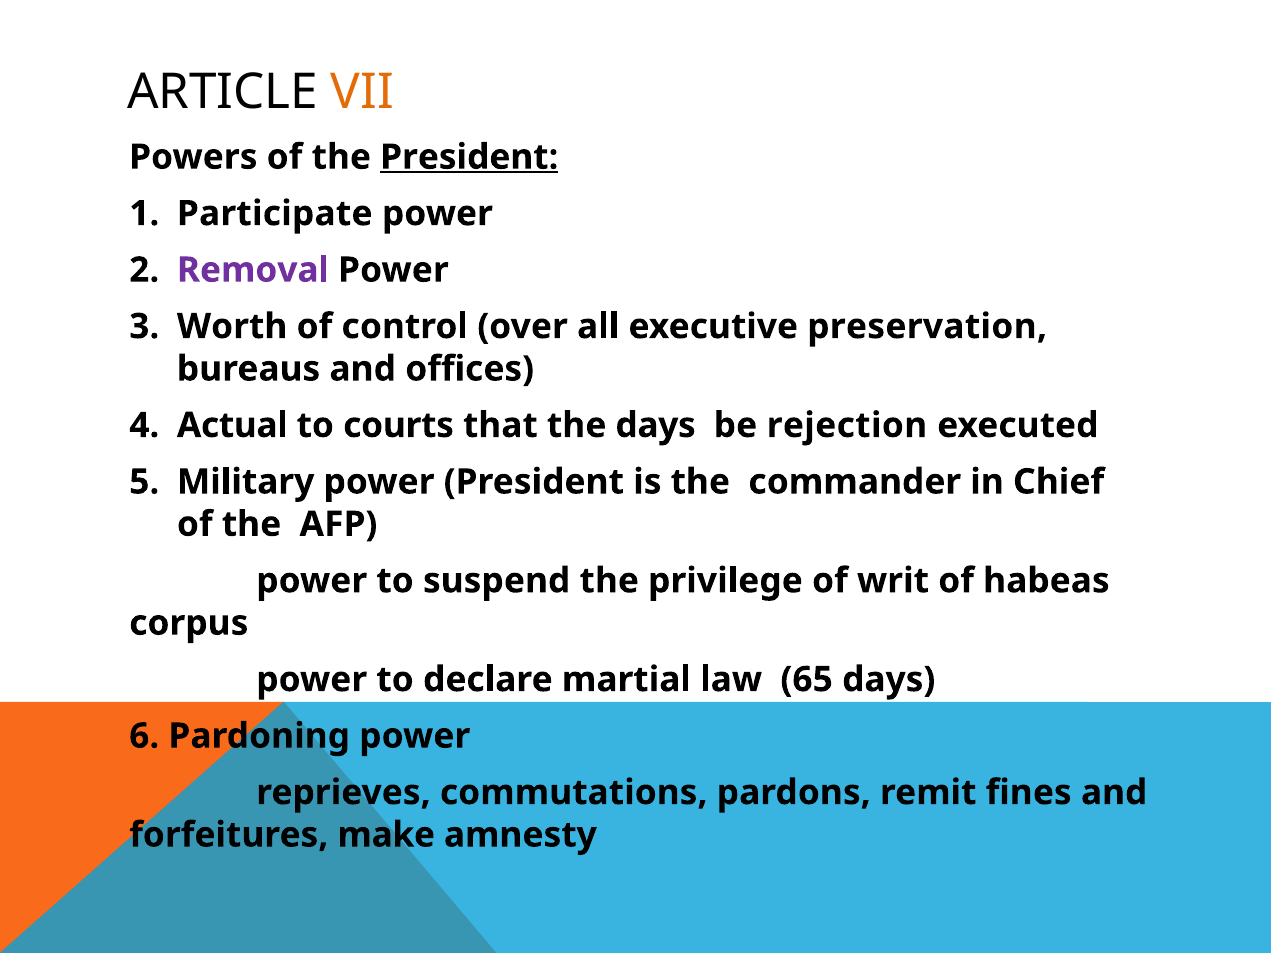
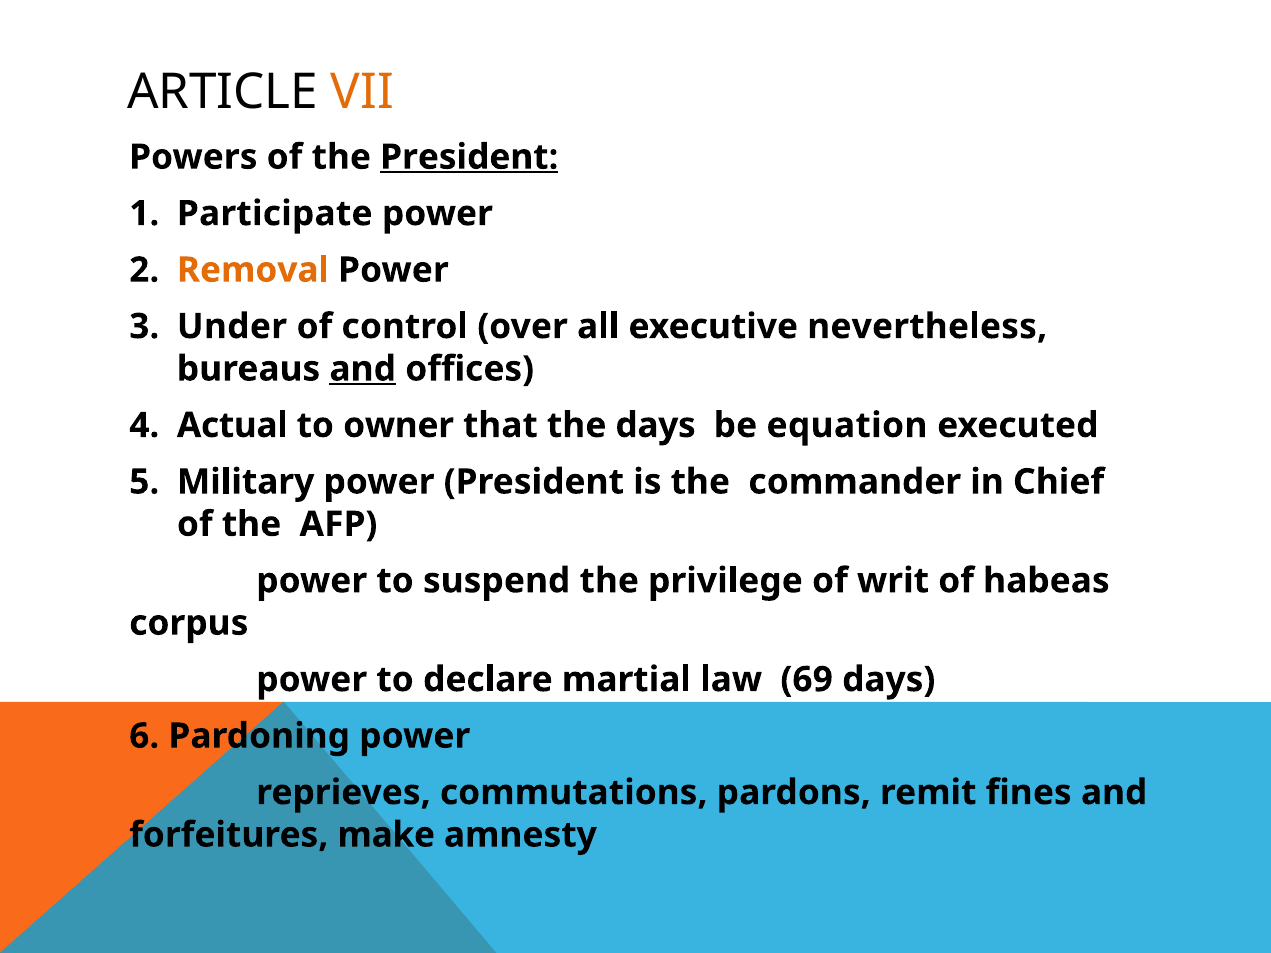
Removal colour: purple -> orange (253, 270)
Worth: Worth -> Under (232, 327)
preservation: preservation -> nevertheless (927, 327)
and underline: none -> present (363, 369)
courts: courts -> owner (399, 425)
rejection: rejection -> equation (847, 425)
65: 65 -> 69 (807, 680)
